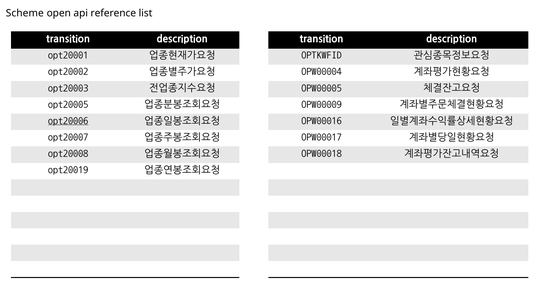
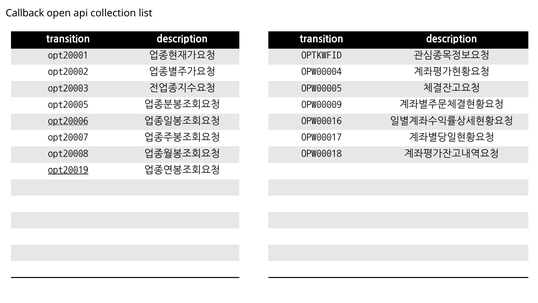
Scheme: Scheme -> Callback (25, 13)
reference: reference -> collection (113, 13)
opt20019 underline: none -> present (68, 169)
